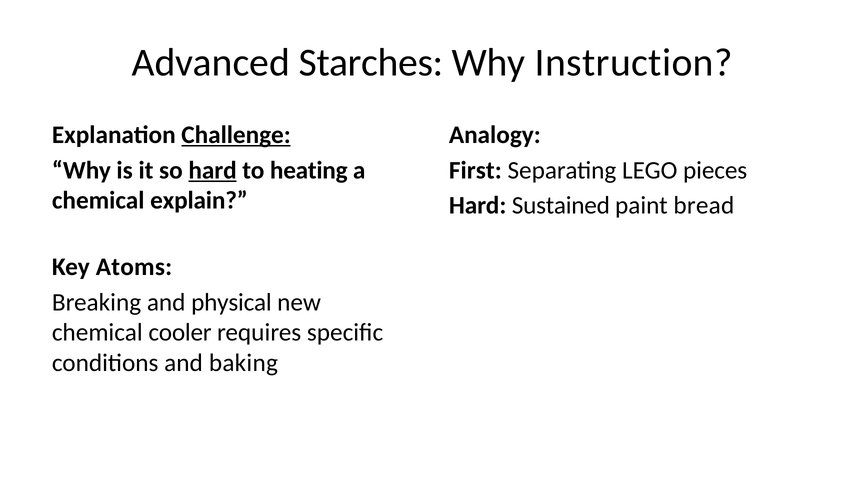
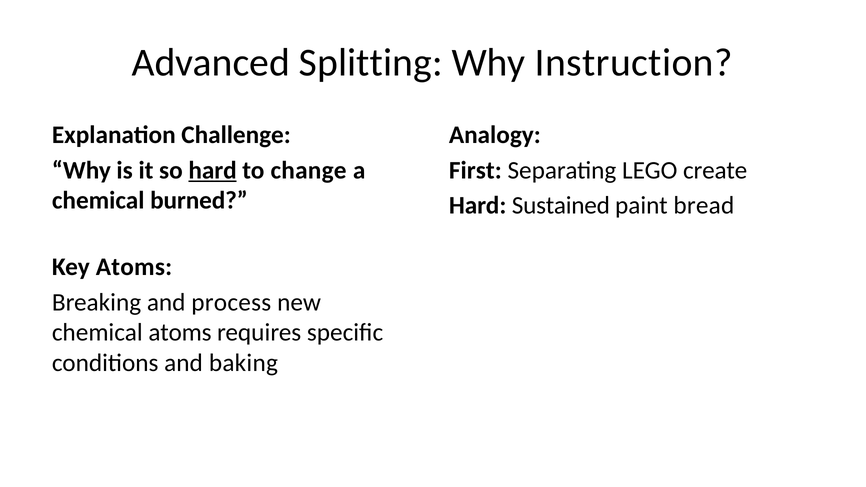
Starches: Starches -> Splitting (371, 63)
Challenge underline: present -> none (236, 135)
heating: heating -> change (309, 170)
pieces: pieces -> create (715, 170)
explain: explain -> burned (199, 201)
physical: physical -> process (231, 302)
chemical cooler: cooler -> atoms (180, 333)
